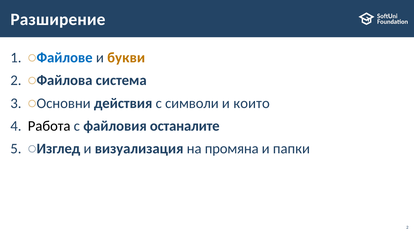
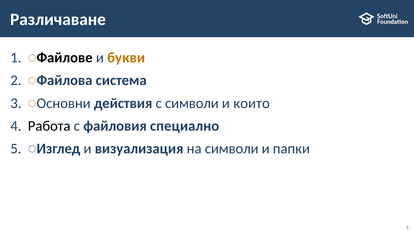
Разширение: Разширение -> Различаване (58, 20)
Файлове colour: blue -> black (65, 58)
останалите: останалите -> специално (185, 126)
на промяна: промяна -> символи (232, 149)
